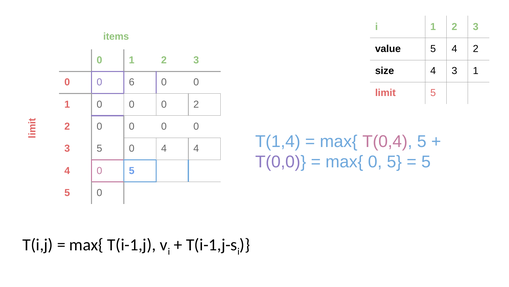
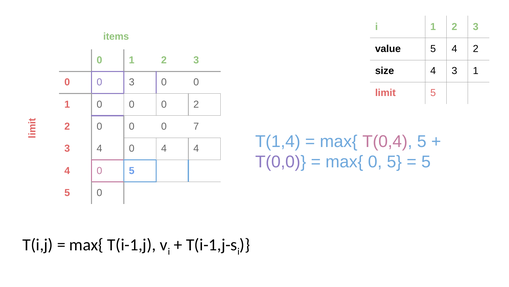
0 6: 6 -> 3 (132, 82)
0 0 0 0: 0 -> 7 (196, 126)
3 5: 5 -> 4 (99, 148)
